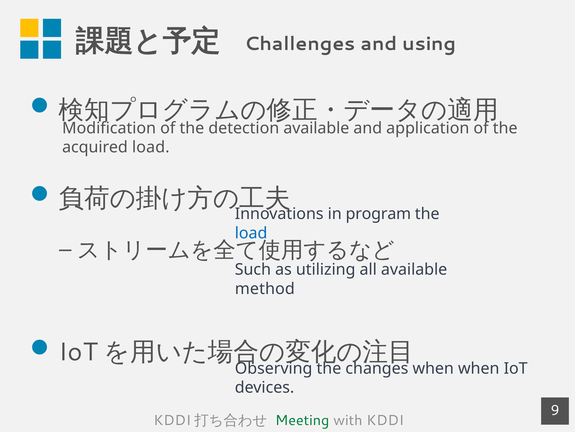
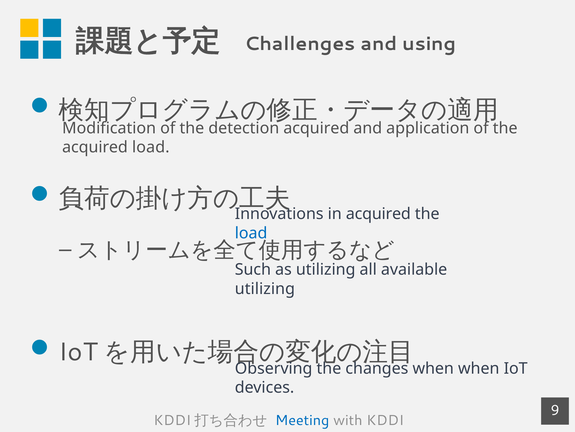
detection available: available -> acquired (316, 128)
in program: program -> acquired (378, 214)
method: method -> utilizing (265, 288)
Meeting colour: green -> blue (302, 420)
